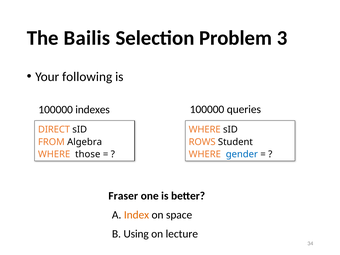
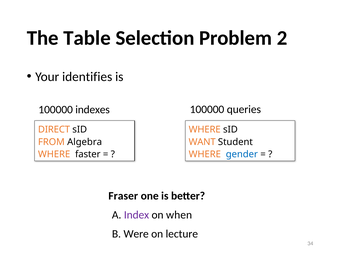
Bailis: Bailis -> Table (87, 38)
3: 3 -> 2 (282, 38)
following: following -> identifies (87, 77)
ROWS: ROWS -> WANT (202, 142)
those: those -> faster (88, 154)
Index colour: orange -> purple (137, 215)
space: space -> when (179, 215)
Using: Using -> Were (136, 234)
